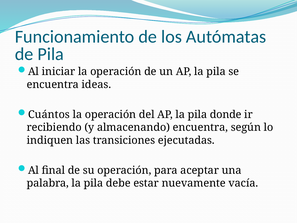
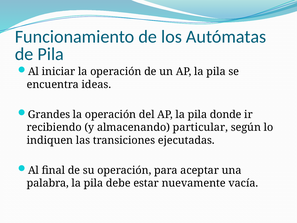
Cuántos: Cuántos -> Grandes (49, 114)
almacenando encuentra: encuentra -> particular (200, 127)
